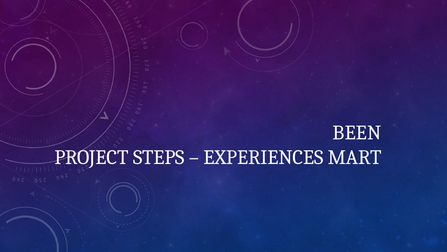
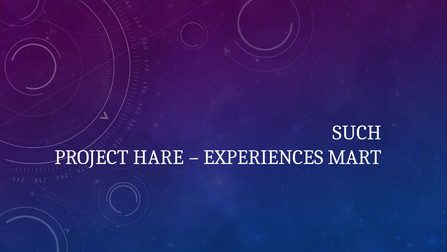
BEEN: BEEN -> SUCH (357, 133)
STEPS: STEPS -> HARE (159, 157)
